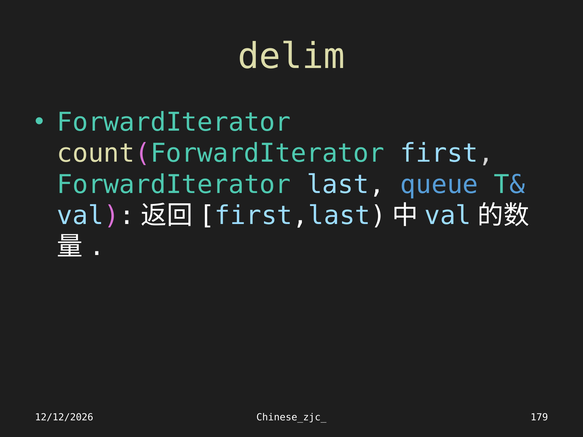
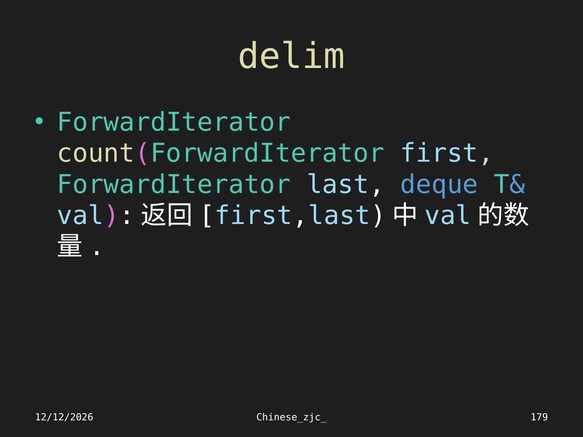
queue: queue -> deque (439, 185)
